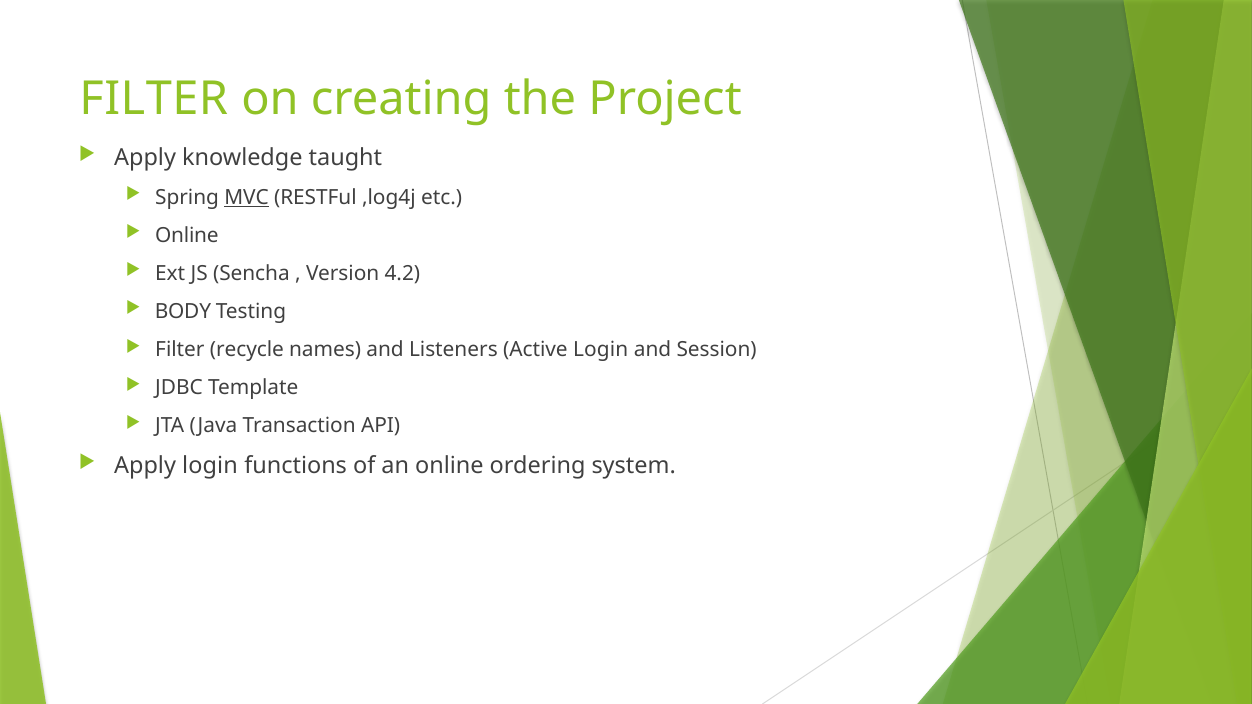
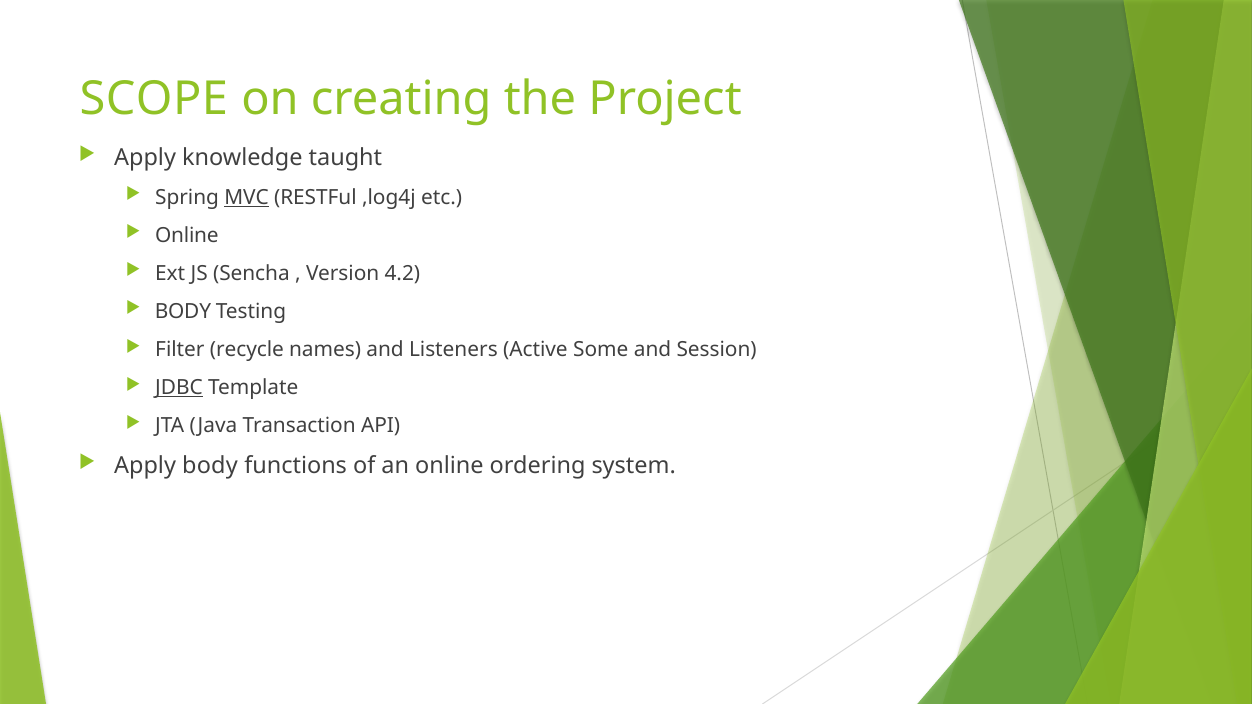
FILTER: FILTER -> SCOPE (154, 99)
Active Login: Login -> Some (601, 350)
JDBC underline: none -> present (179, 388)
Apply login: login -> body (210, 466)
